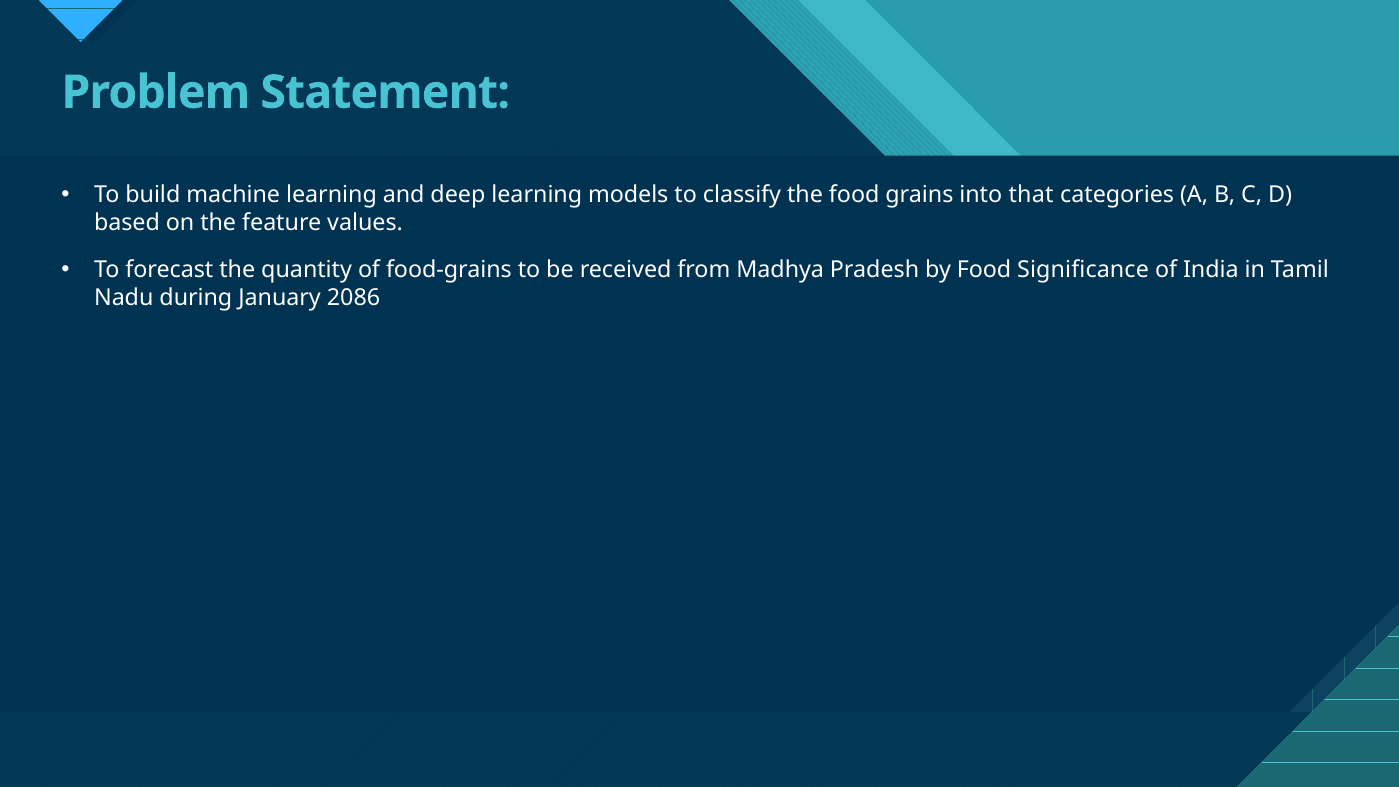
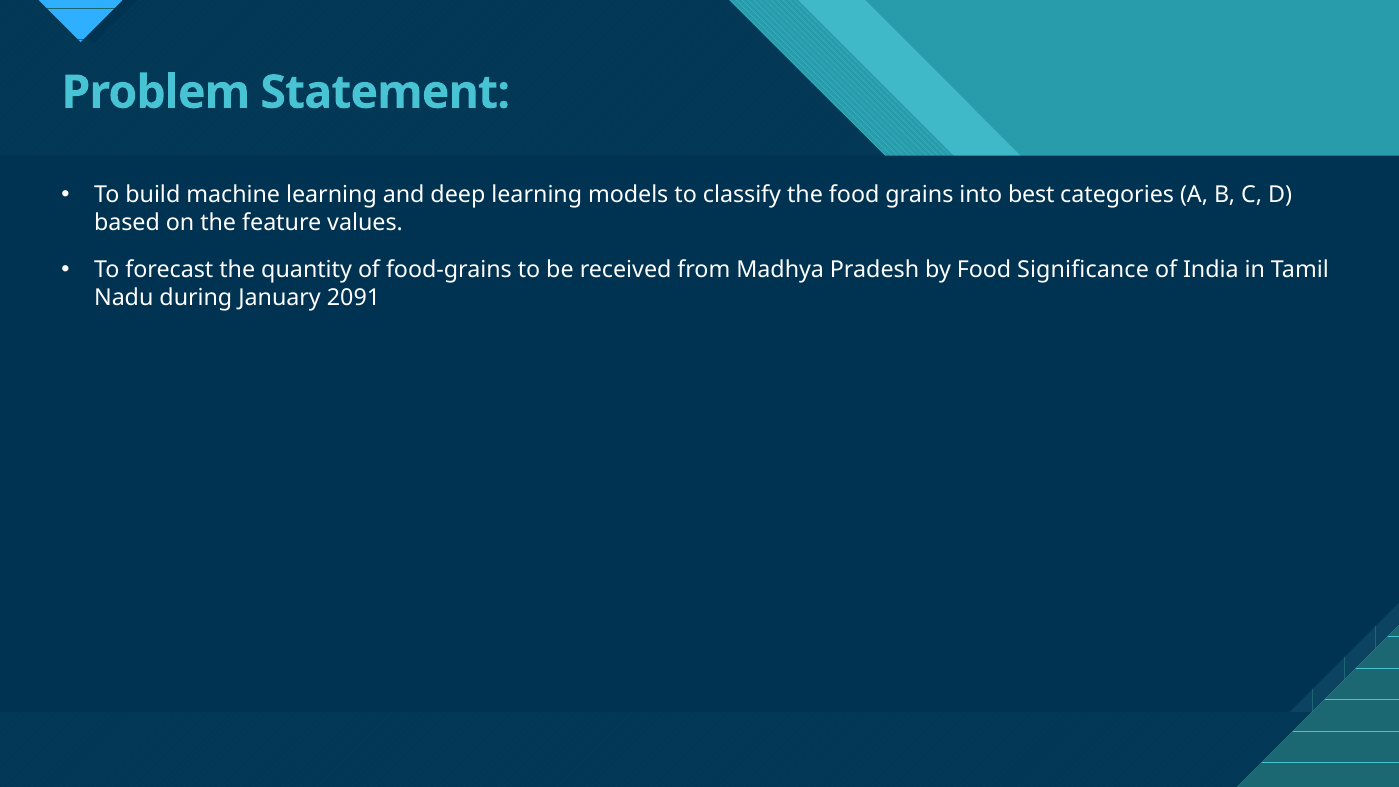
that: that -> best (1031, 195)
2086: 2086 -> 2091 (354, 298)
